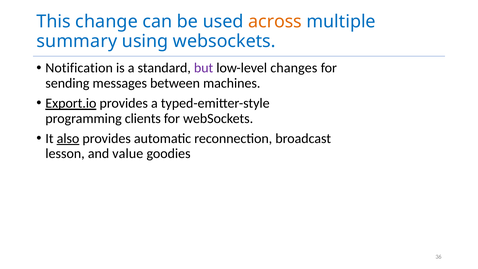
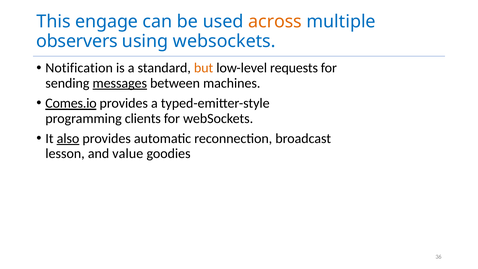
change: change -> engage (107, 22)
summary: summary -> observers (77, 41)
but colour: purple -> orange (204, 68)
changes: changes -> requests (294, 68)
messages underline: none -> present (120, 83)
Export.io: Export.io -> Comes.io (71, 103)
